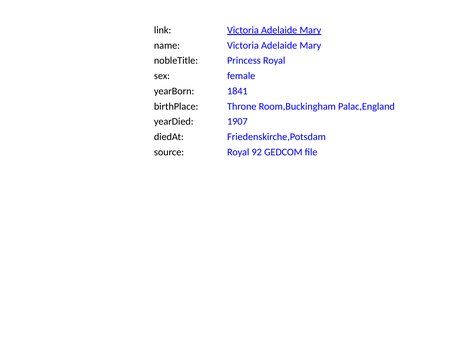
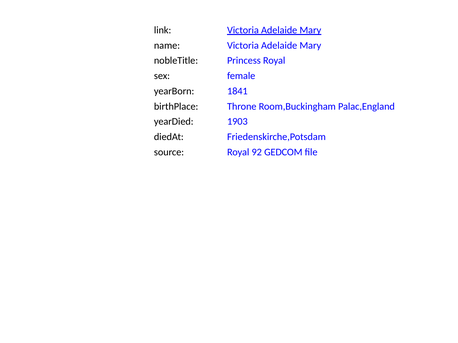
1907: 1907 -> 1903 (237, 122)
